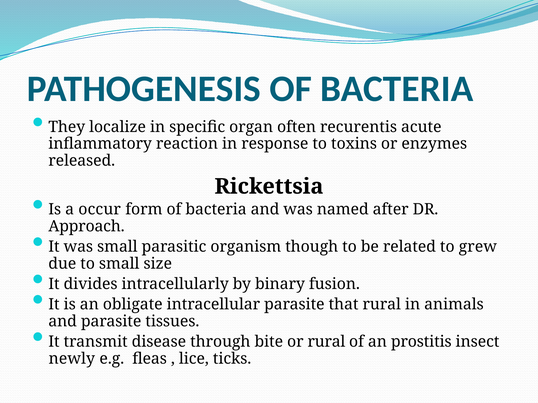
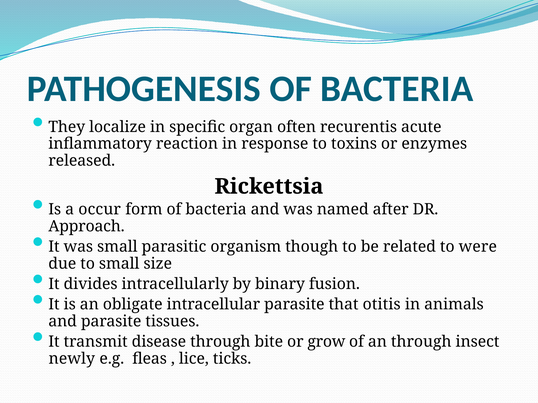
grew: grew -> were (478, 247)
that rural: rural -> otitis (382, 305)
or rural: rural -> grow (326, 342)
an prostitis: prostitis -> through (421, 342)
